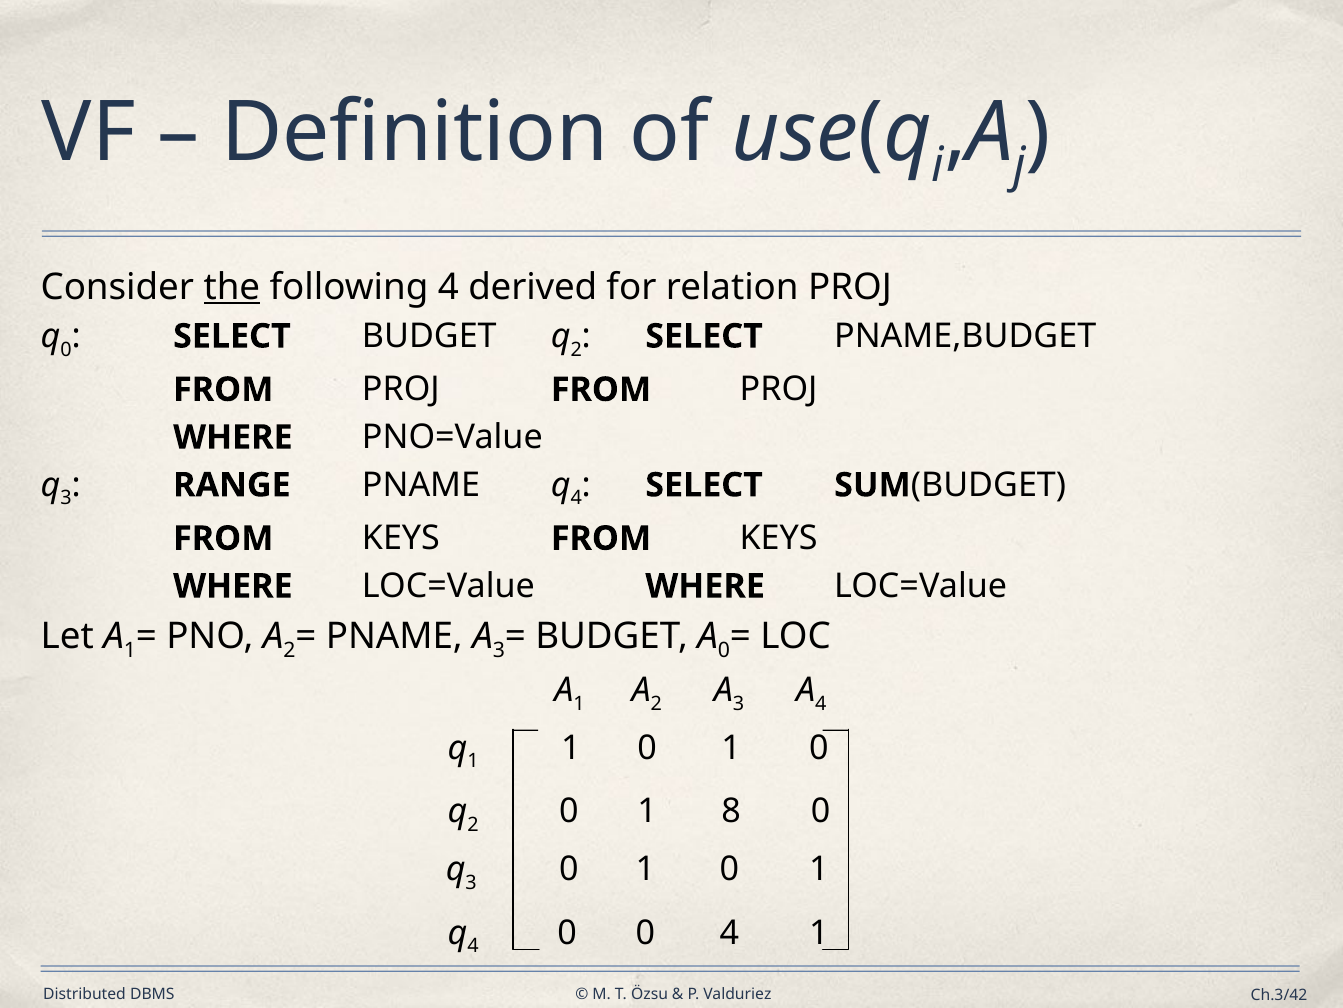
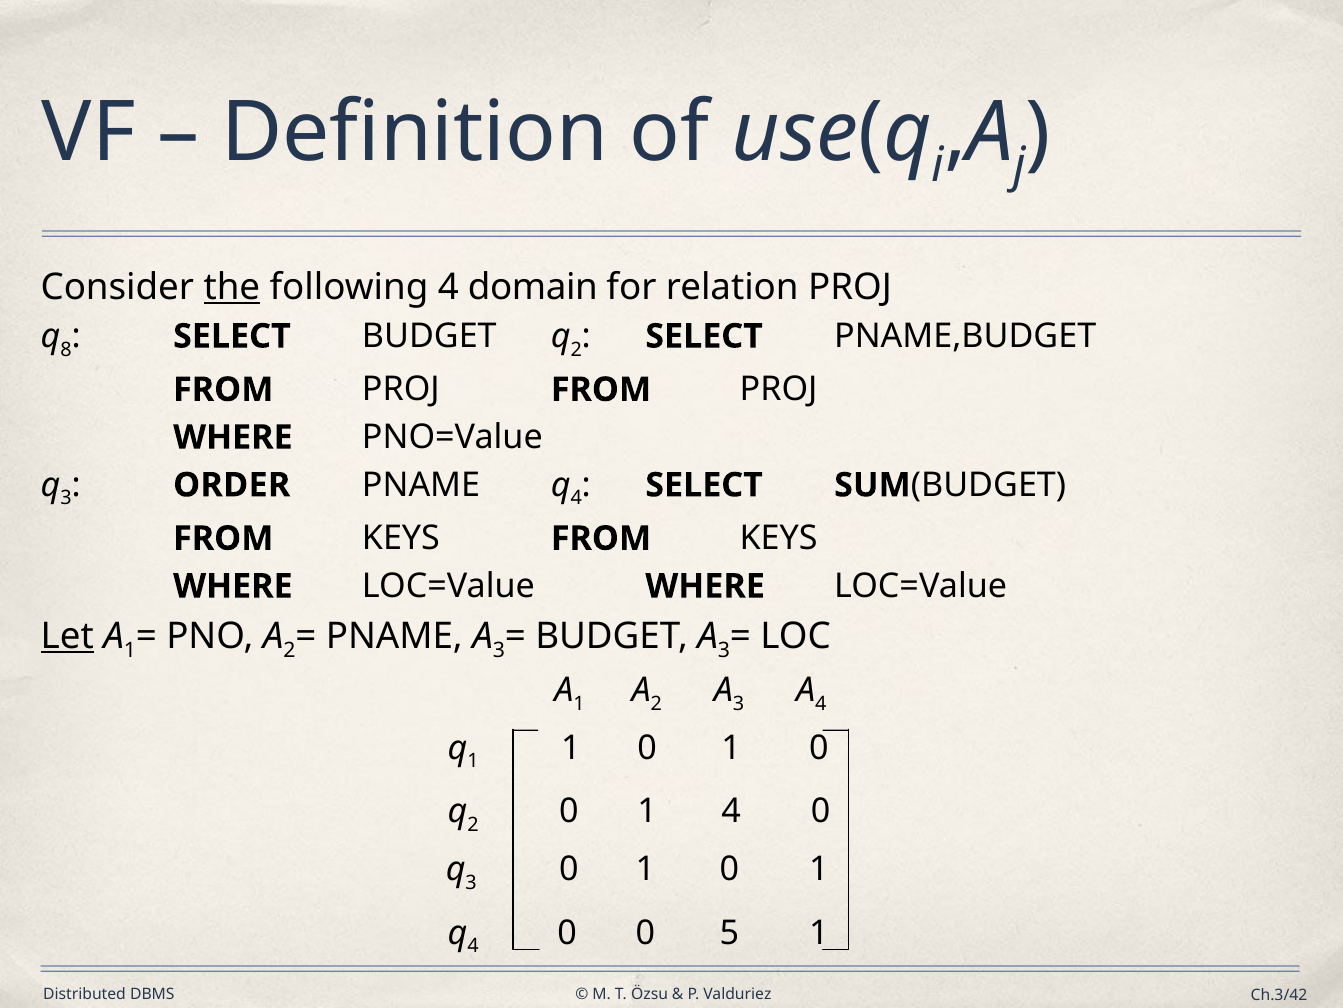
derived: derived -> domain (533, 287)
0: 0 -> 8 (66, 349)
RANGE: RANGE -> ORDER (232, 485)
Let underline: none -> present (67, 636)
0: 0 -> 3 (724, 650)
1 8: 8 -> 4 (731, 811)
0 4: 4 -> 5 (729, 932)
